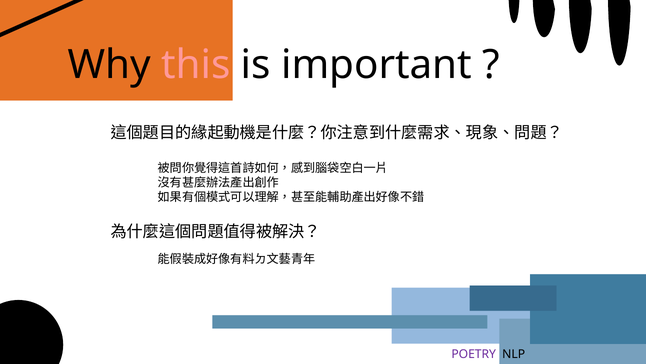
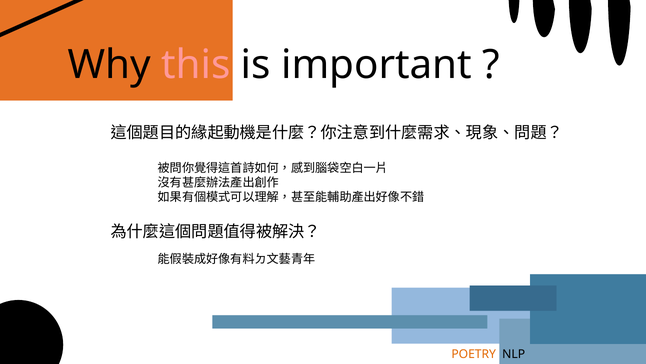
POETRY colour: purple -> orange (474, 353)
